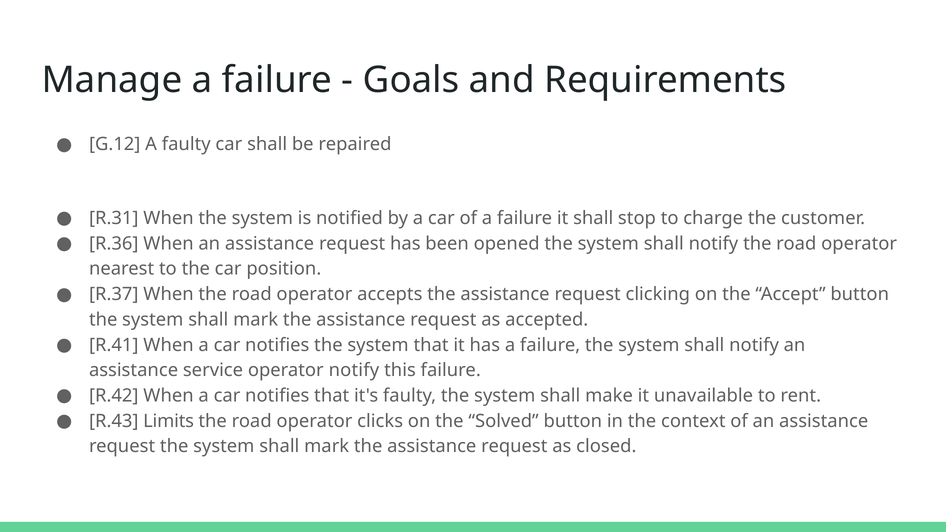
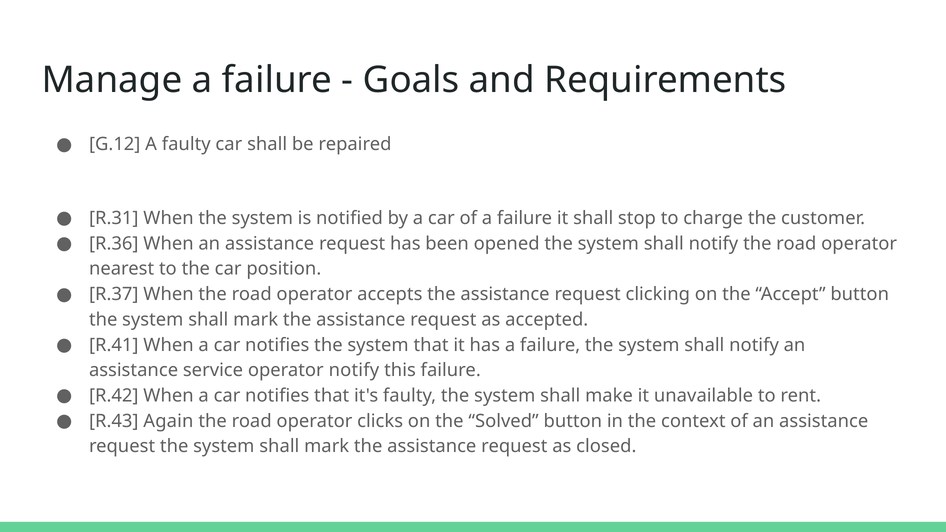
Limits: Limits -> Again (168, 421)
